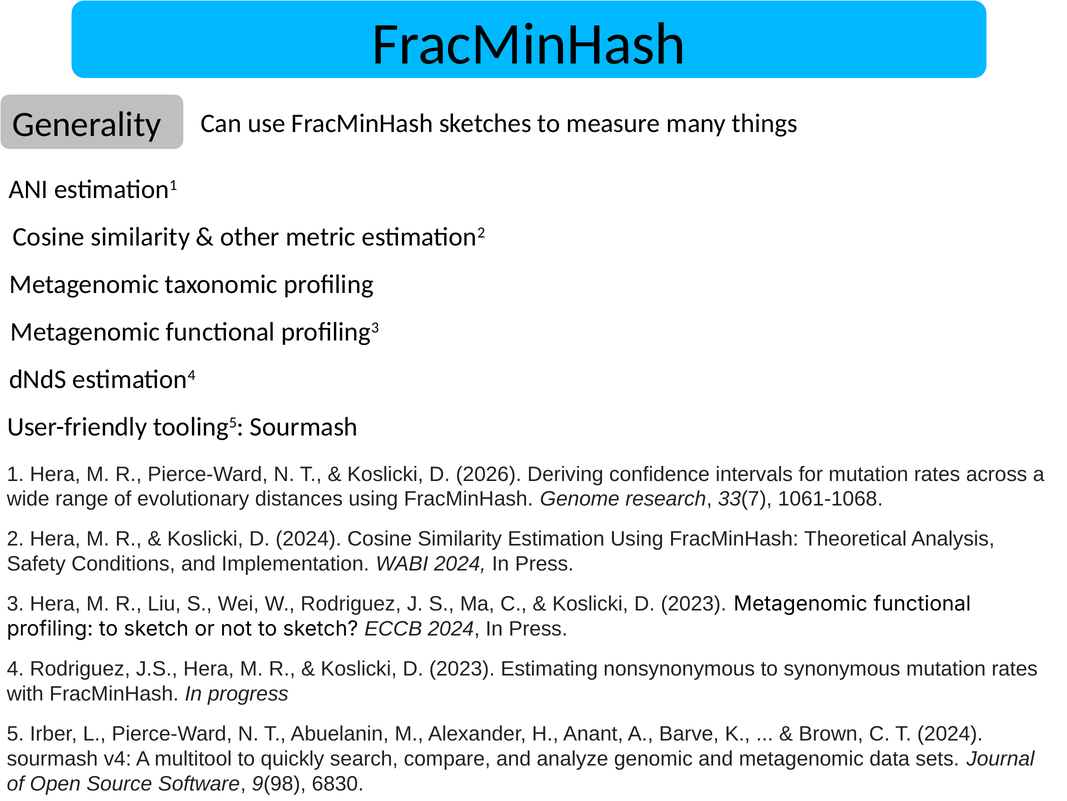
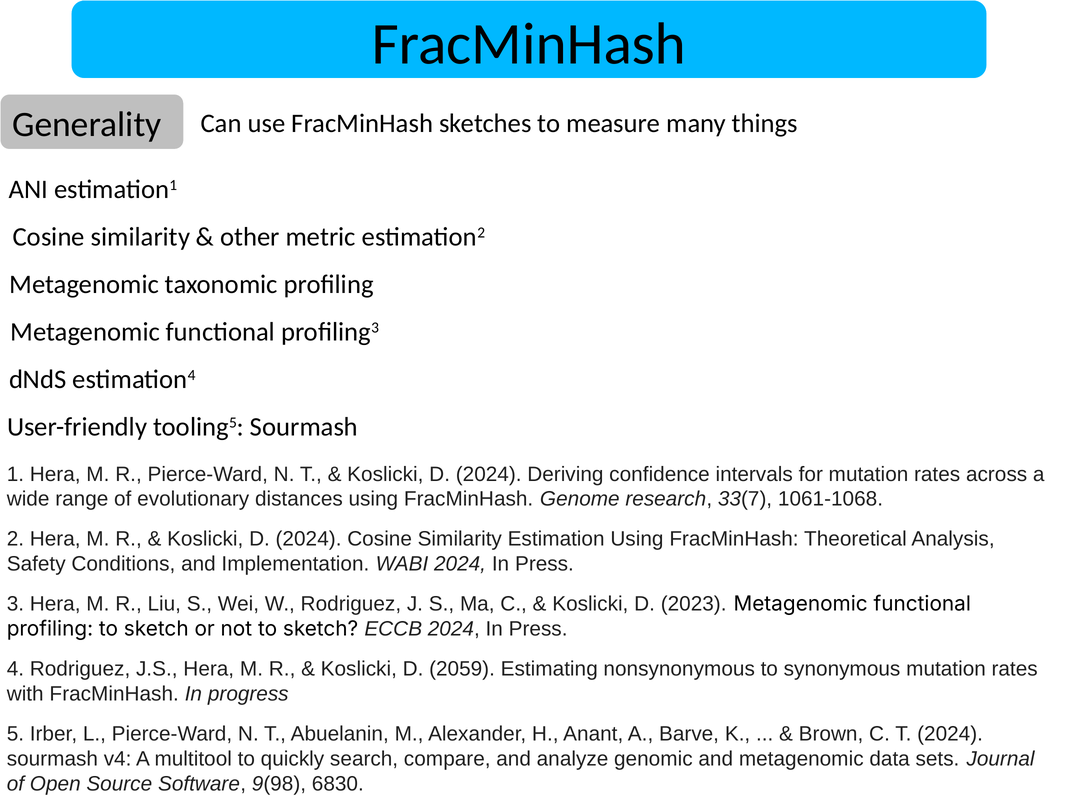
2026: 2026 -> 2024 (489, 474)
2023: 2023 -> 2059 (462, 668)
